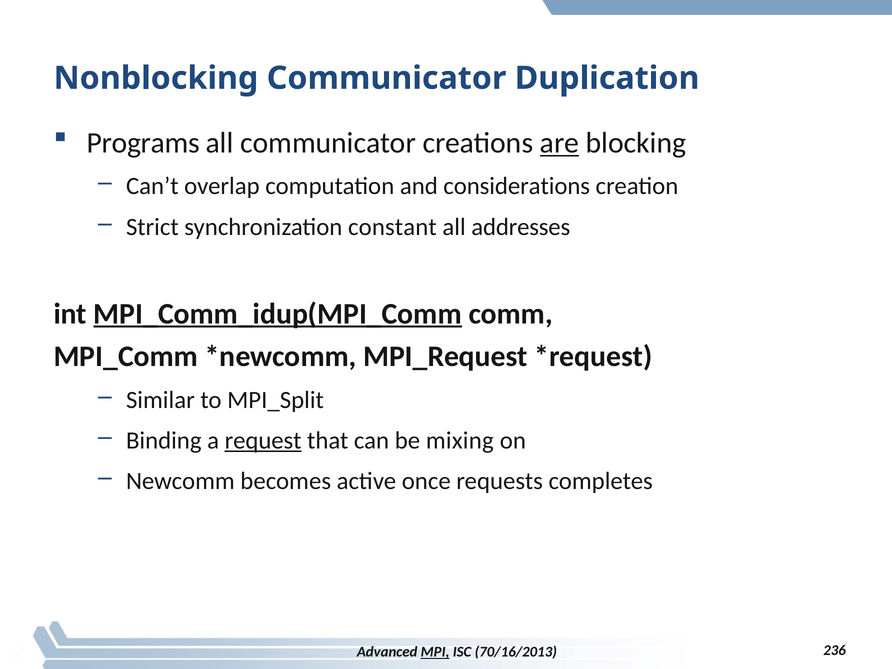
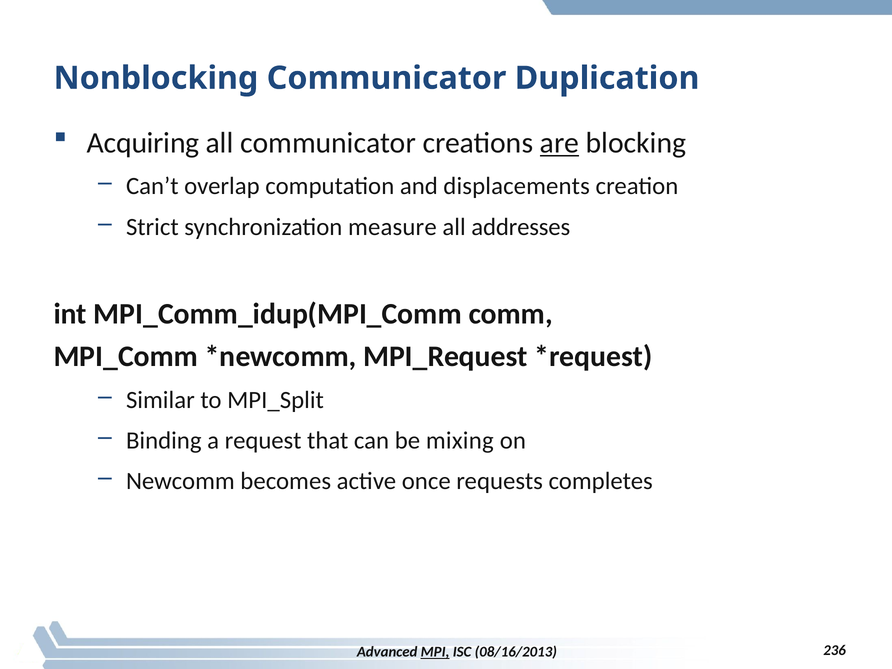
Programs: Programs -> Acquiring (143, 143)
considerations: considerations -> displacements (517, 186)
constant: constant -> measure (392, 227)
MPI_Comm_idup(MPI_Comm underline: present -> none (278, 314)
request underline: present -> none (263, 441)
70/16/2013: 70/16/2013 -> 08/16/2013 (516, 652)
